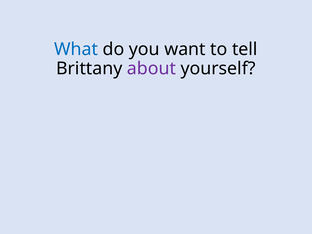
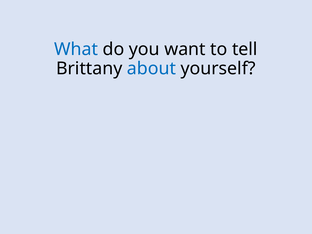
about colour: purple -> blue (151, 69)
